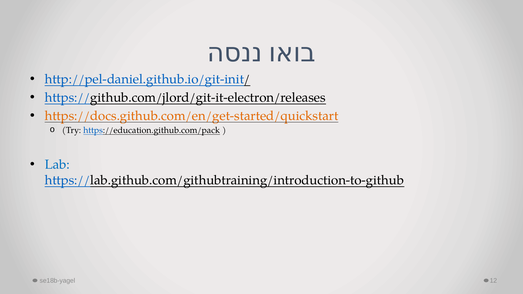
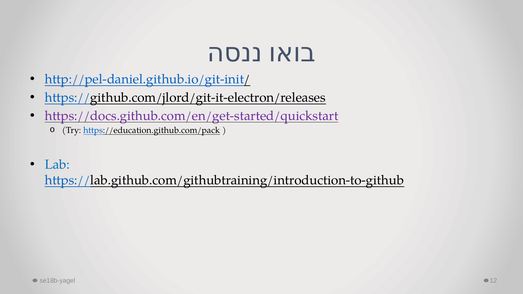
https://docs.github.com/en/get-started/quickstart colour: orange -> purple (192, 116)
